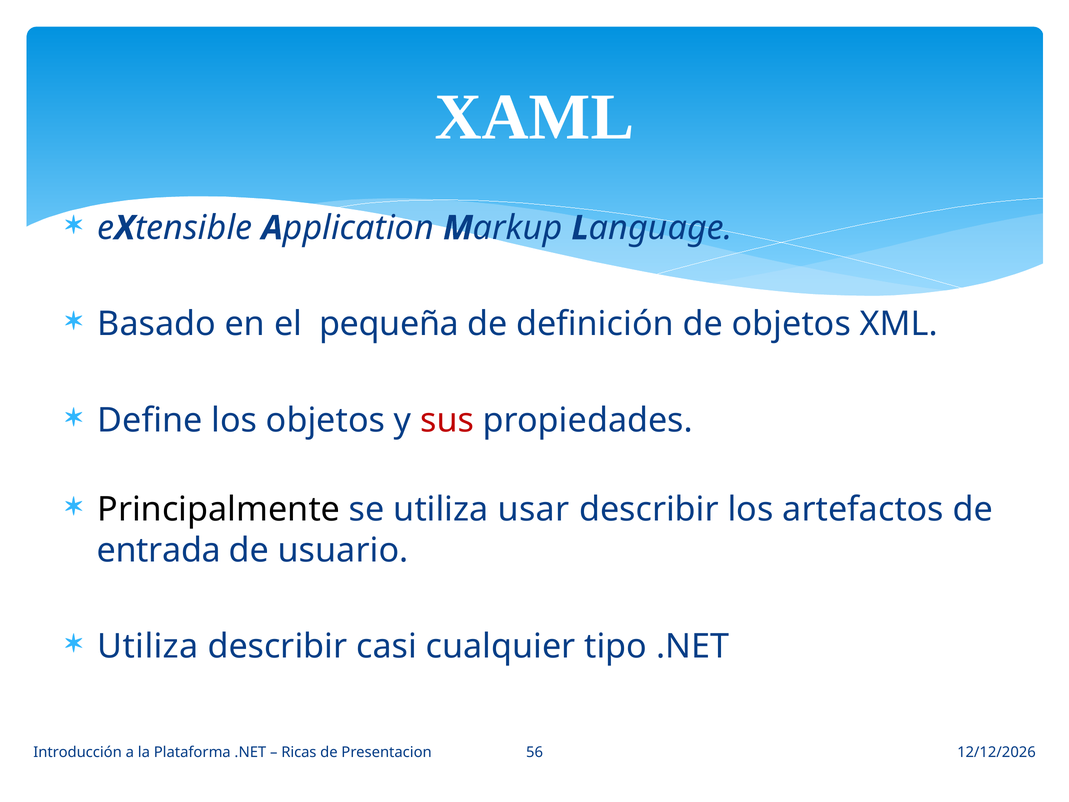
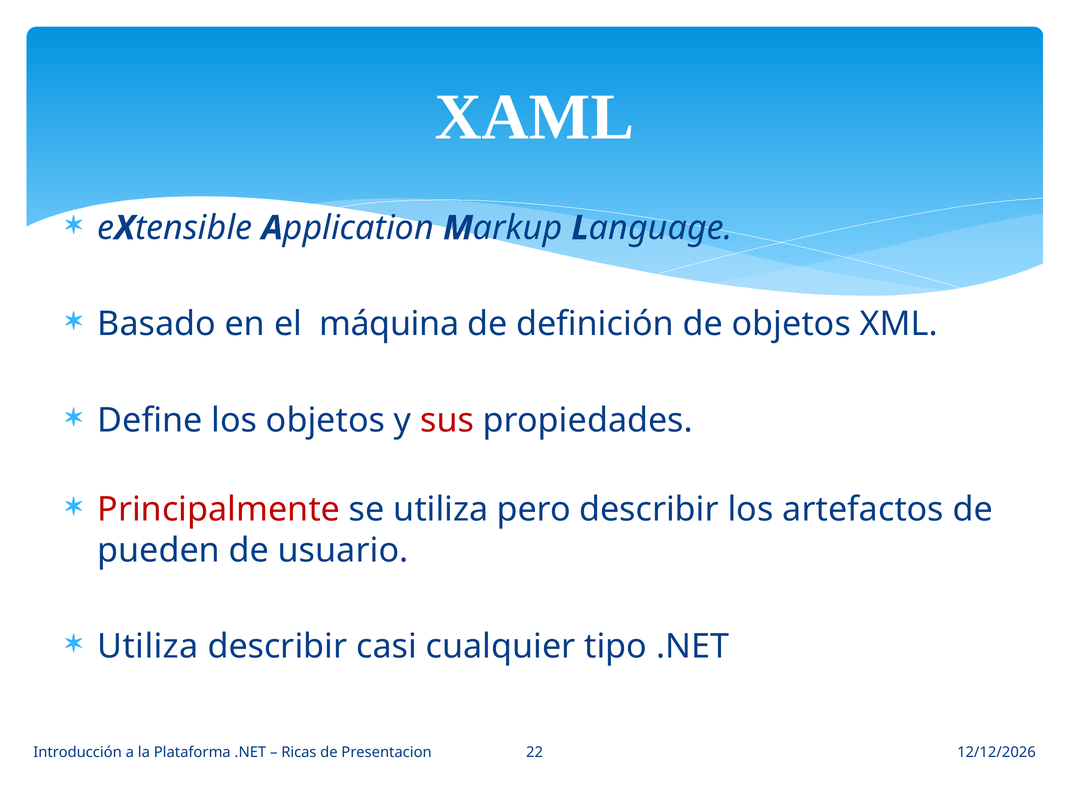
pequeña: pequeña -> máquina (389, 324)
Principalmente colour: black -> red (219, 509)
usar: usar -> pero (534, 509)
entrada: entrada -> pueden (159, 550)
56: 56 -> 22 (535, 752)
